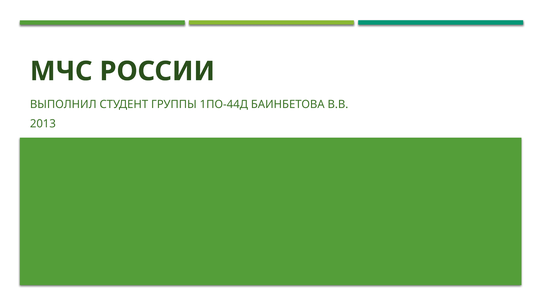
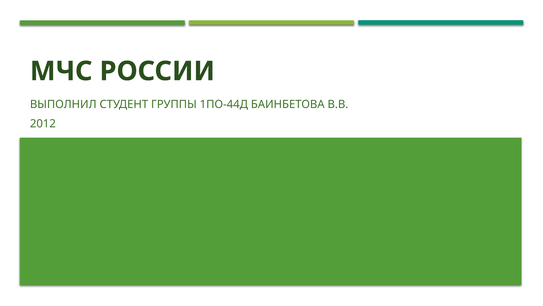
2013: 2013 -> 2012 (43, 124)
